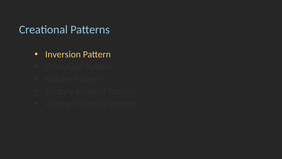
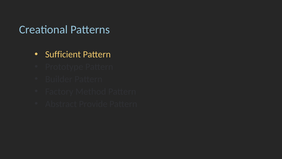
Inversion: Inversion -> Sufficient (63, 54)
